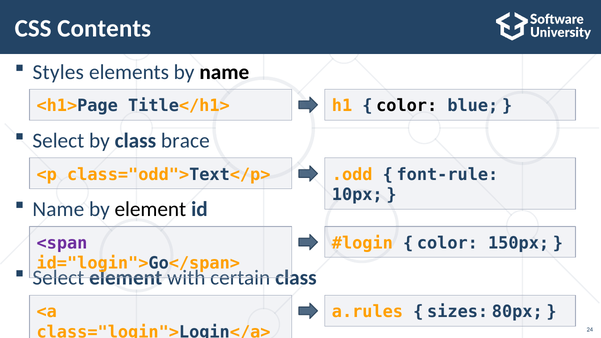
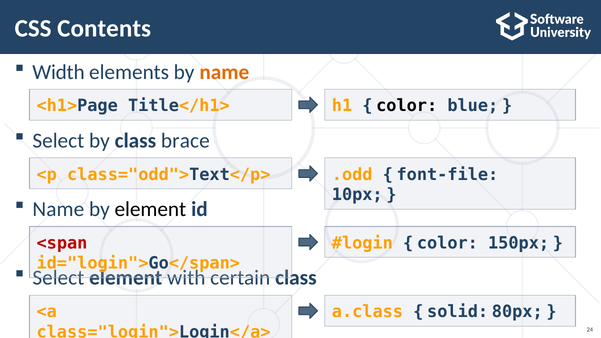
Styles: Styles -> Width (58, 72)
name colour: black -> orange (224, 72)
font-rule: font-rule -> font-file (447, 175)
<span colour: purple -> red (62, 243)
a.rules: a.rules -> a.class (367, 312)
sizes: sizes -> solid (458, 312)
